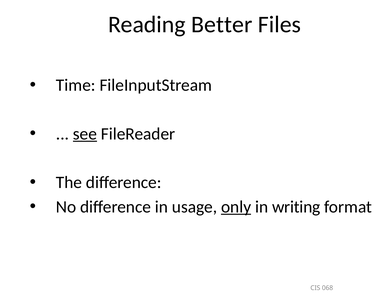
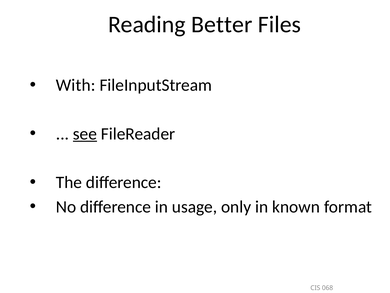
Time: Time -> With (76, 85)
only underline: present -> none (236, 206)
writing: writing -> known (296, 206)
